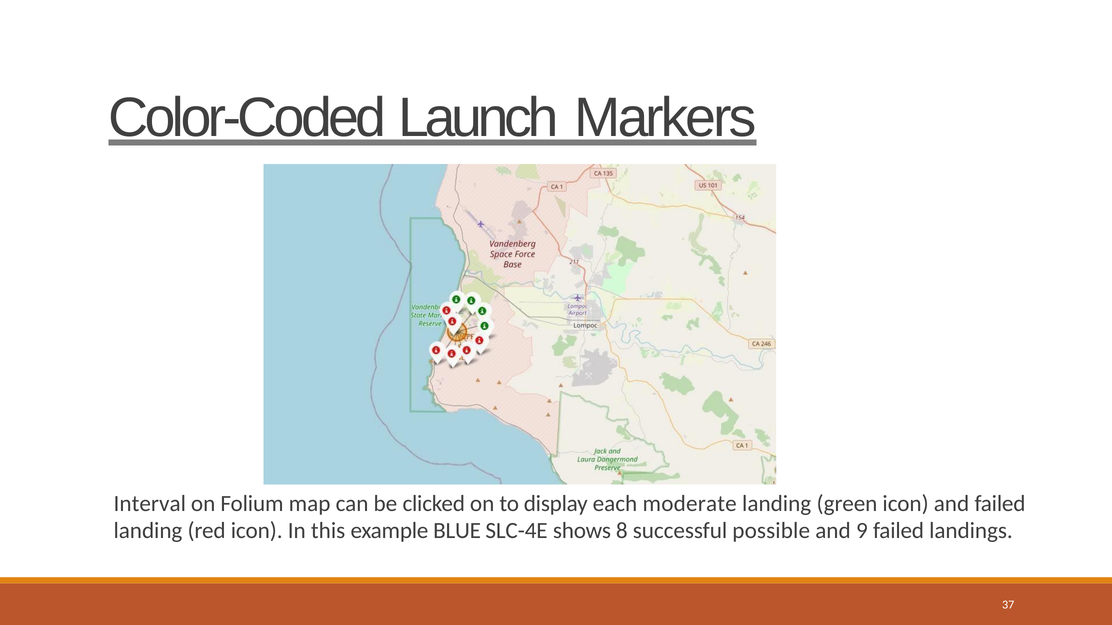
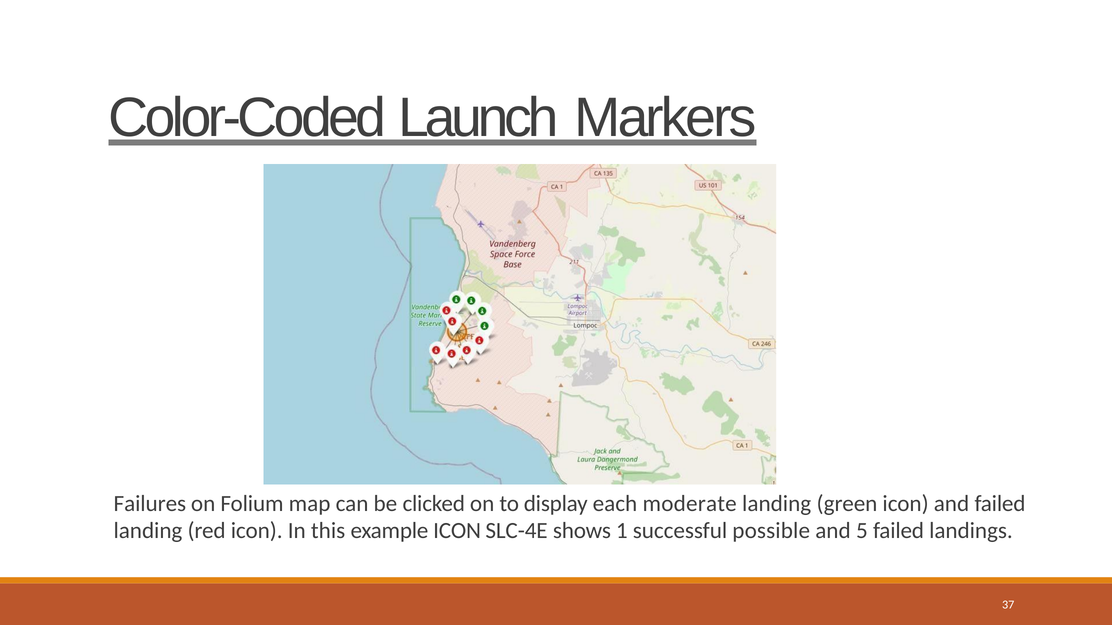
Interval: Interval -> Failures (150, 504)
example BLUE: BLUE -> ICON (457, 531)
8: 8 -> 1 (622, 531)
9: 9 -> 5 (862, 531)
